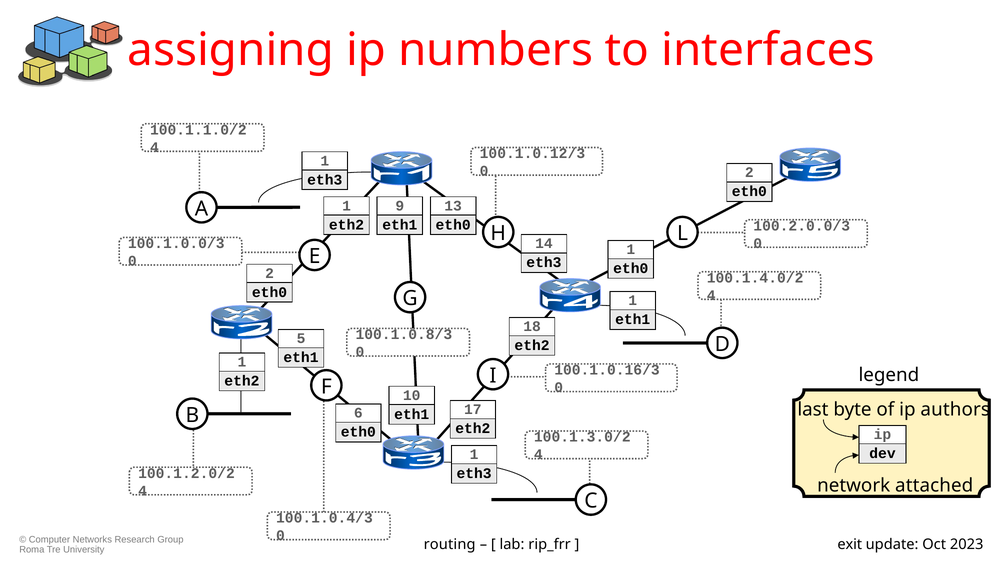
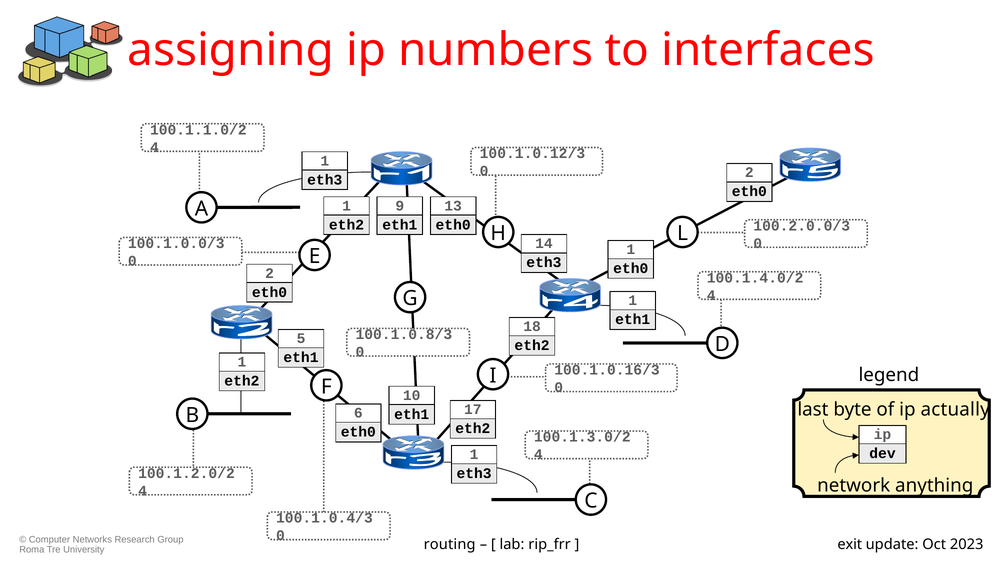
authors: authors -> actually (955, 410)
attached: attached -> anything (934, 486)
